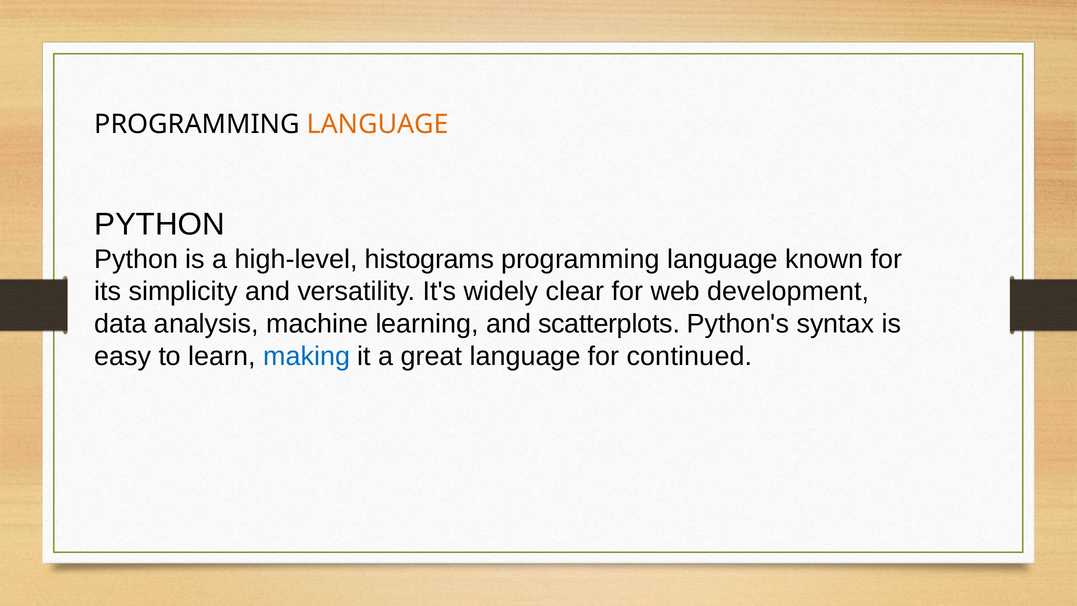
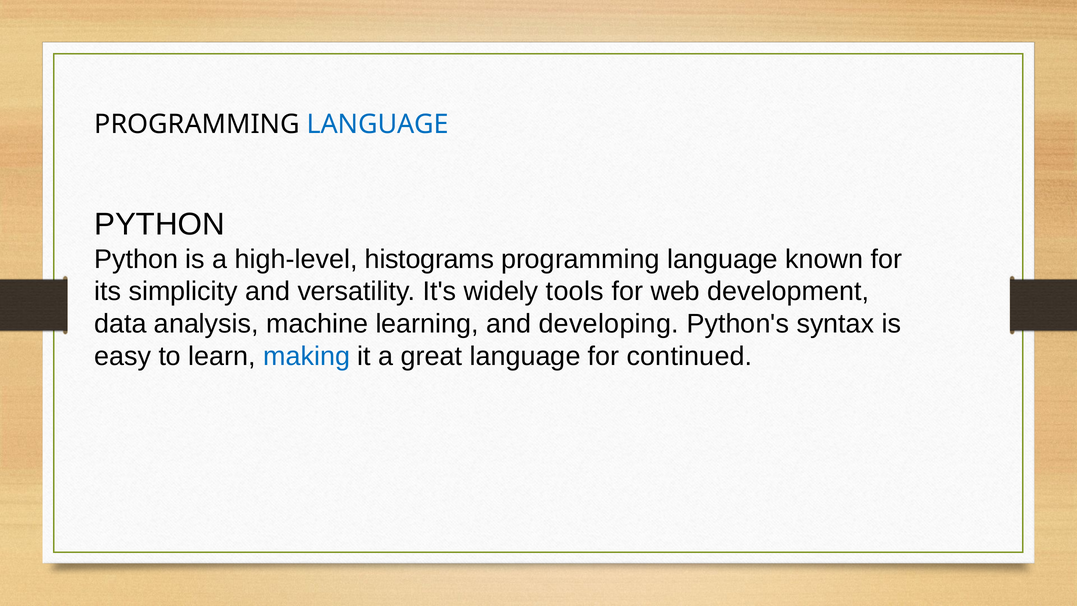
LANGUAGE colour: orange -> blue (378, 124)
clear: clear -> tools (575, 291)
scatterplots: scatterplots -> developing (609, 324)
